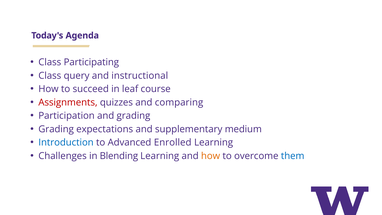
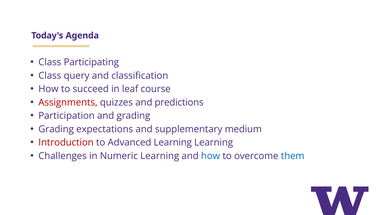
instructional: instructional -> classification (140, 76)
comparing: comparing -> predictions (179, 102)
Introduction colour: blue -> red (66, 142)
Advanced Enrolled: Enrolled -> Learning (173, 142)
Blending: Blending -> Numeric (119, 156)
how colour: orange -> blue (211, 156)
